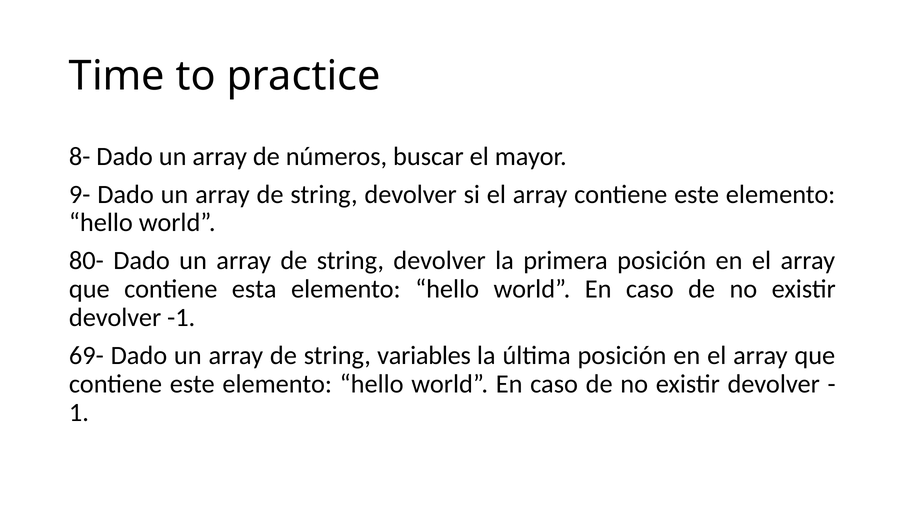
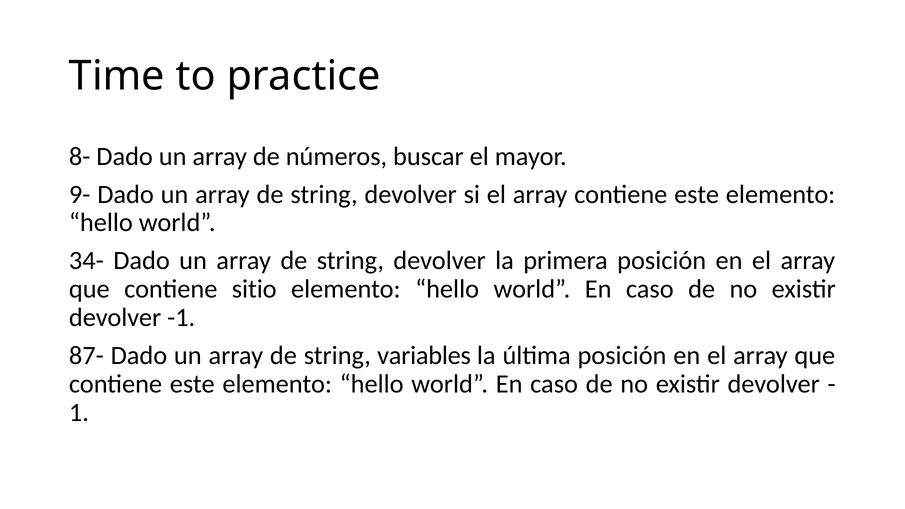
80-: 80- -> 34- (86, 261)
esta: esta -> sitio (254, 289)
69-: 69- -> 87- (86, 356)
